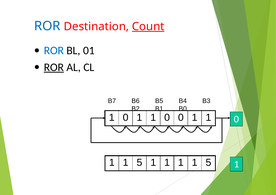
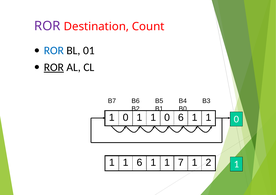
ROR colour: blue -> purple (47, 26)
Count underline: present -> none (148, 26)
0 0: 0 -> 6 (181, 117)
5: 5 -> 6 (139, 163)
1: 1 -> 7 (181, 163)
5: 5 -> 2 (208, 163)
